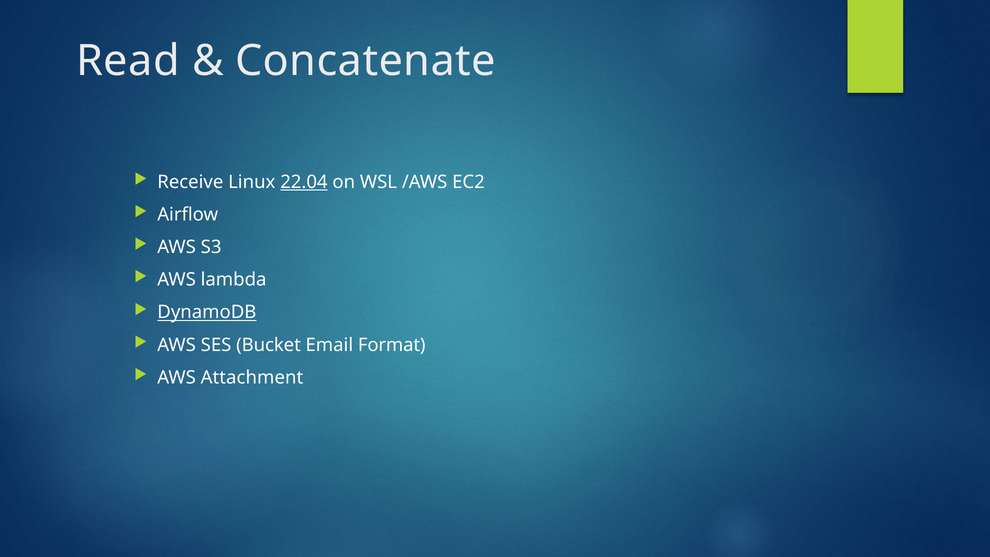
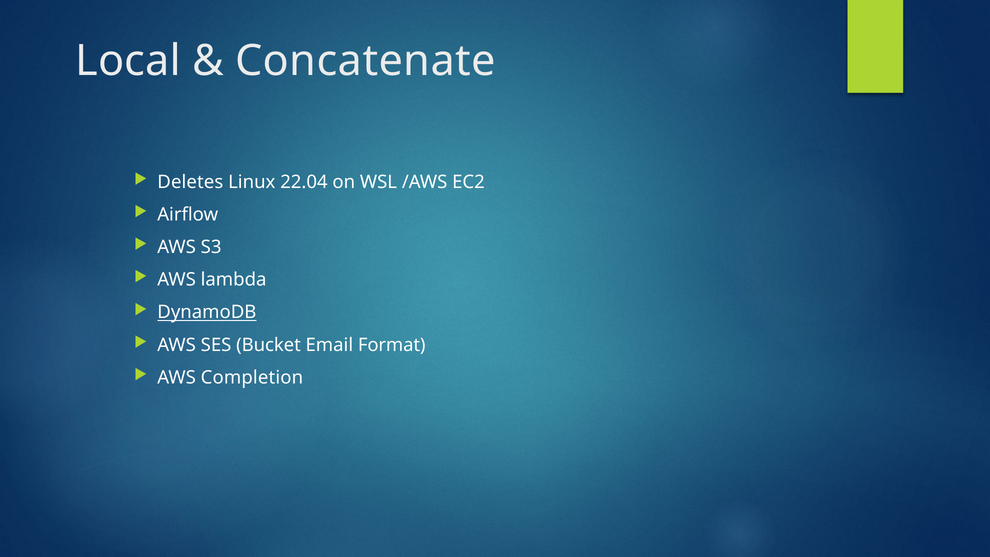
Read: Read -> Local (128, 61)
Receive: Receive -> Deletes (190, 182)
22.04 underline: present -> none (304, 182)
Attachment: Attachment -> Completion (252, 377)
